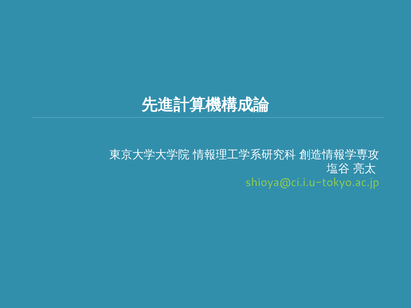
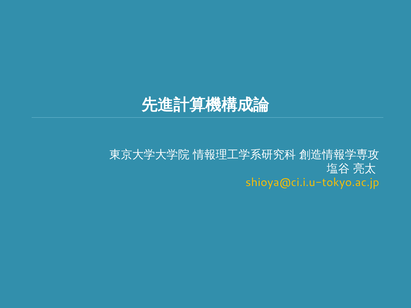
shioya@ci.i.u-tokyo.ac.jp colour: light green -> yellow (312, 182)
